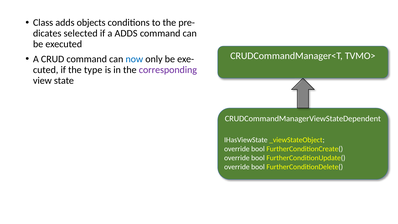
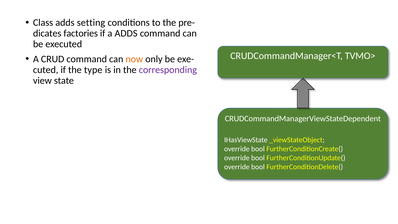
objects: objects -> setting (91, 23)
selected: selected -> factories (81, 33)
now colour: blue -> orange (134, 59)
